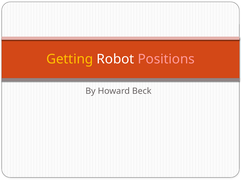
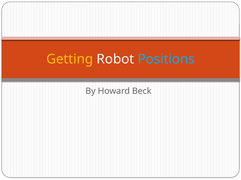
Positions colour: pink -> light blue (166, 59)
